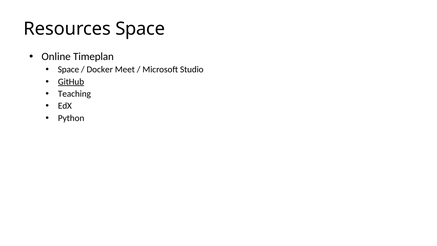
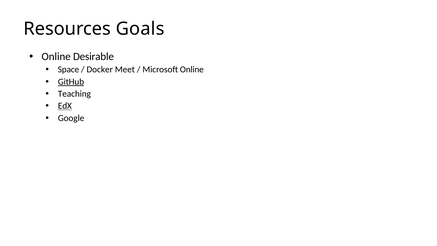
Resources Space: Space -> Goals (140, 29)
Timeplan: Timeplan -> Desirable (93, 56)
Microsoft Studio: Studio -> Online (192, 70)
EdX underline: none -> present (65, 106)
Python: Python -> Google (71, 118)
